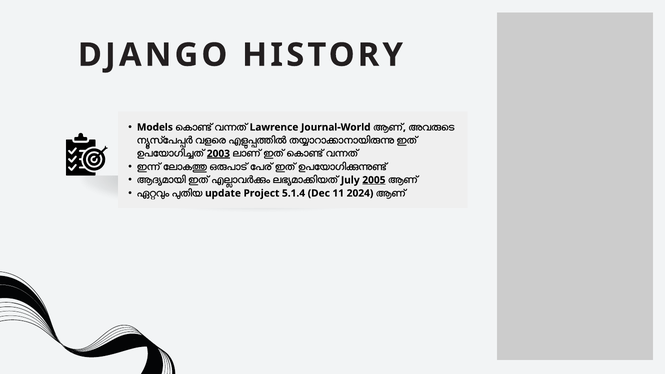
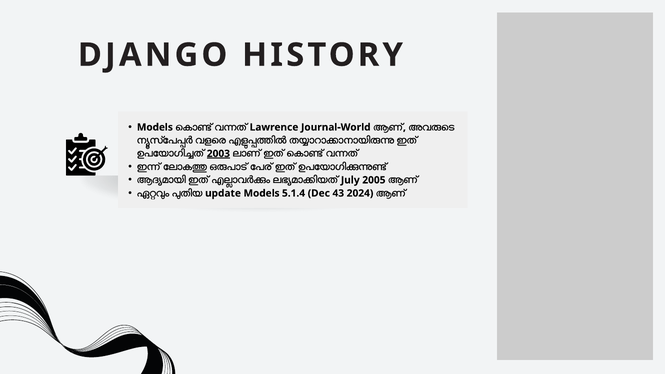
2005 underline: present -> none (374, 180)
update Project: Project -> Models (262, 193)
11: 11 -> 43 (338, 193)
